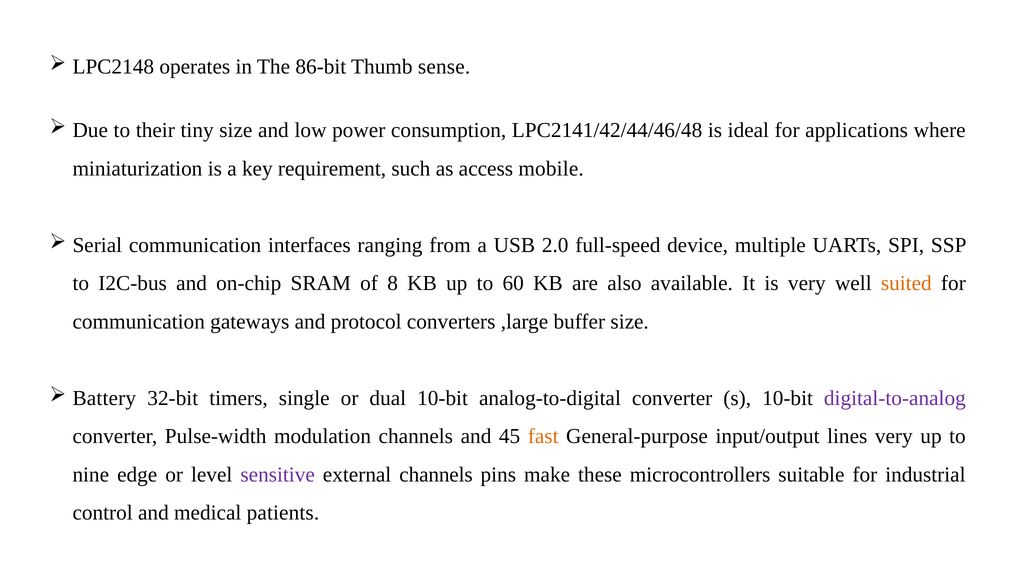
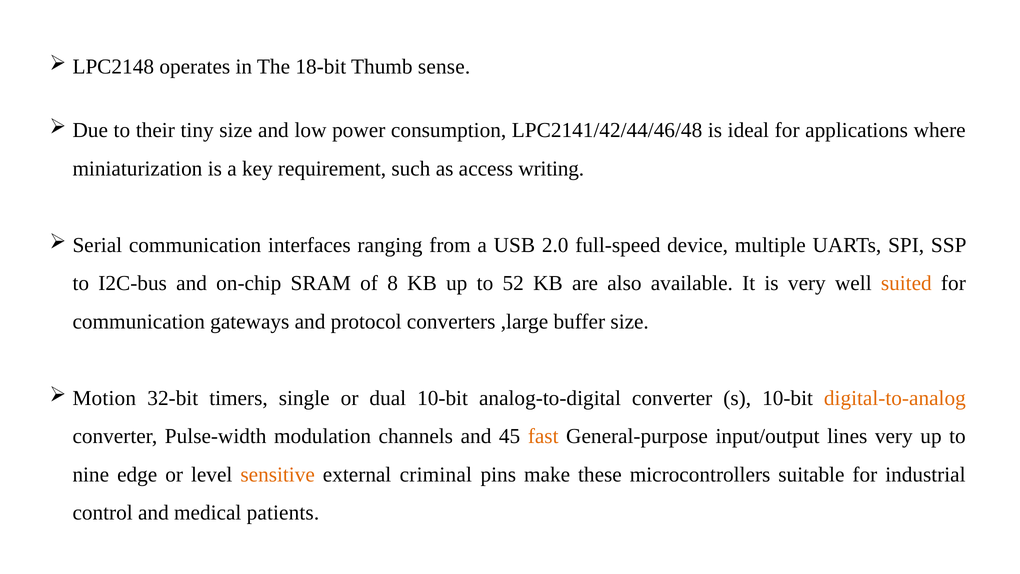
86-bit: 86-bit -> 18-bit (321, 66)
mobile: mobile -> writing (551, 168)
60: 60 -> 52 (513, 283)
Battery: Battery -> Motion (104, 398)
digital-to-analog colour: purple -> orange (895, 398)
sensitive colour: purple -> orange (278, 474)
external channels: channels -> criminal (436, 474)
